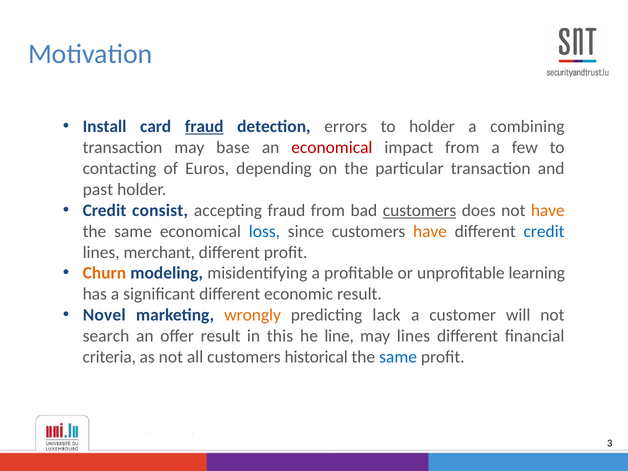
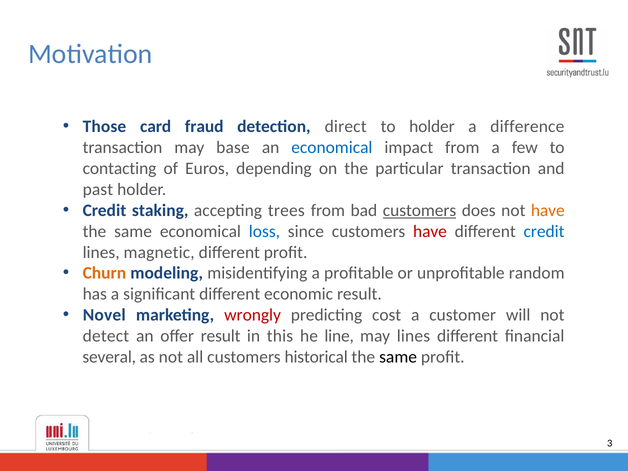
Install: Install -> Those (104, 127)
fraud underline: present -> none (204, 127)
errors: errors -> direct (346, 127)
combining: combining -> difference (527, 127)
economical colour: red -> blue (332, 148)
consist: consist -> staking (160, 210)
accepting fraud: fraud -> trees (286, 210)
have colour: orange -> red (430, 231)
merchant: merchant -> magnetic (159, 252)
learning: learning -> random (537, 273)
wrongly colour: orange -> red (253, 315)
lack: lack -> cost (387, 315)
search: search -> detect (106, 336)
criteria: criteria -> several (109, 357)
same colour: blue -> black (398, 357)
